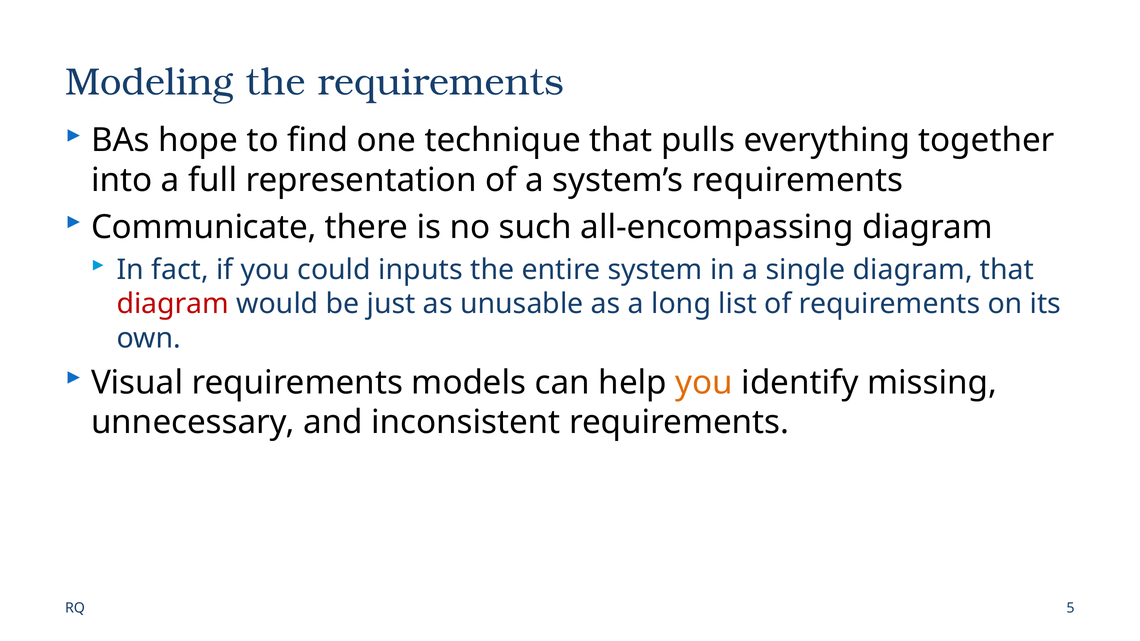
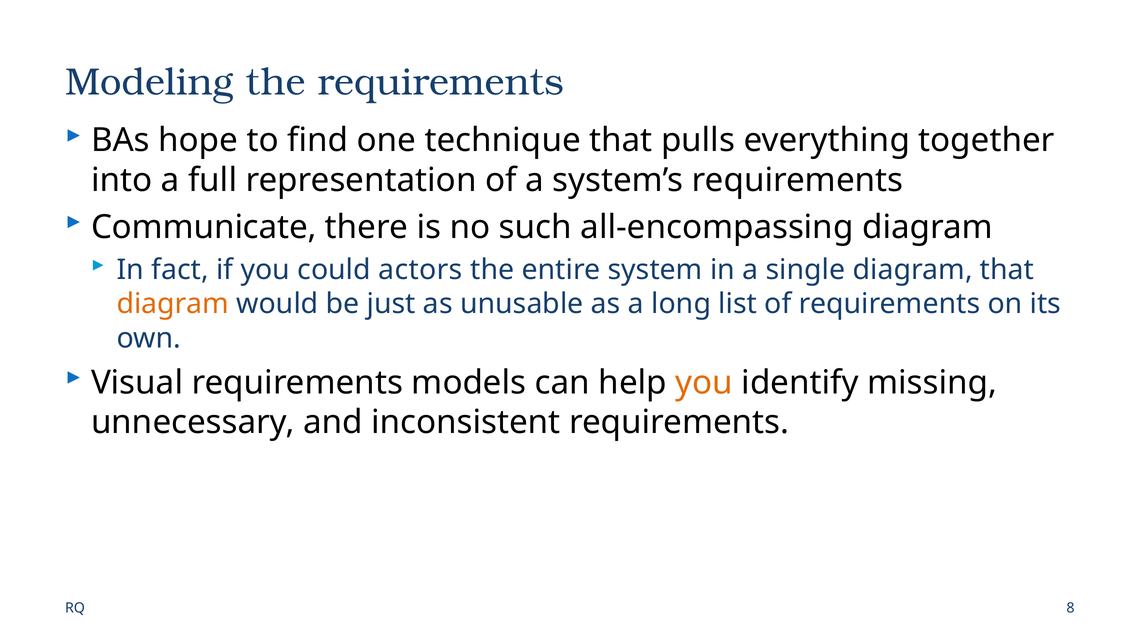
inputs: inputs -> actors (421, 270)
diagram colour: red -> orange (173, 304)
5: 5 -> 8 (1071, 608)
